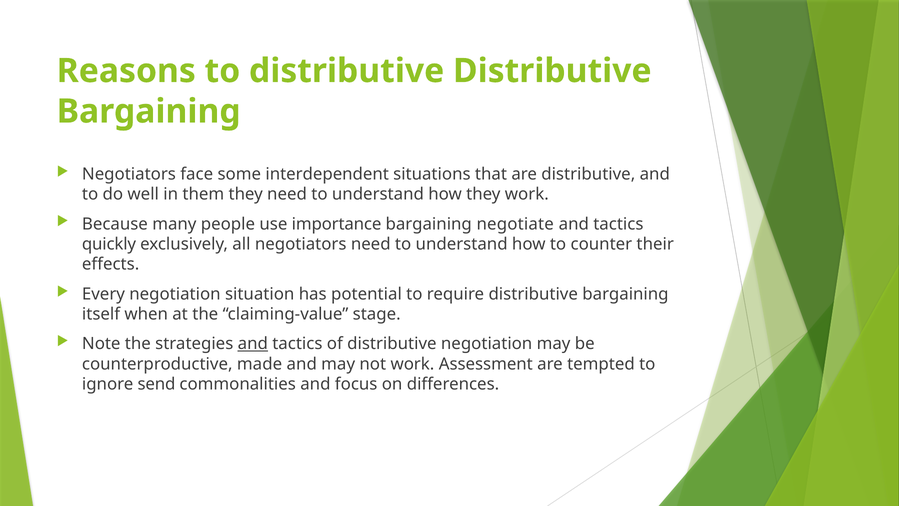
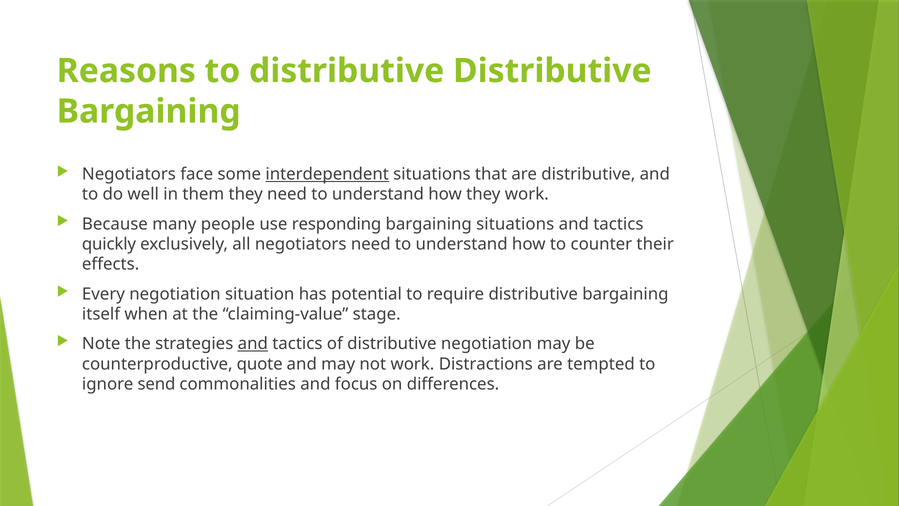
interdependent underline: none -> present (327, 174)
importance: importance -> responding (337, 224)
bargaining negotiate: negotiate -> situations (515, 224)
made: made -> quote (260, 364)
Assessment: Assessment -> Distractions (486, 364)
